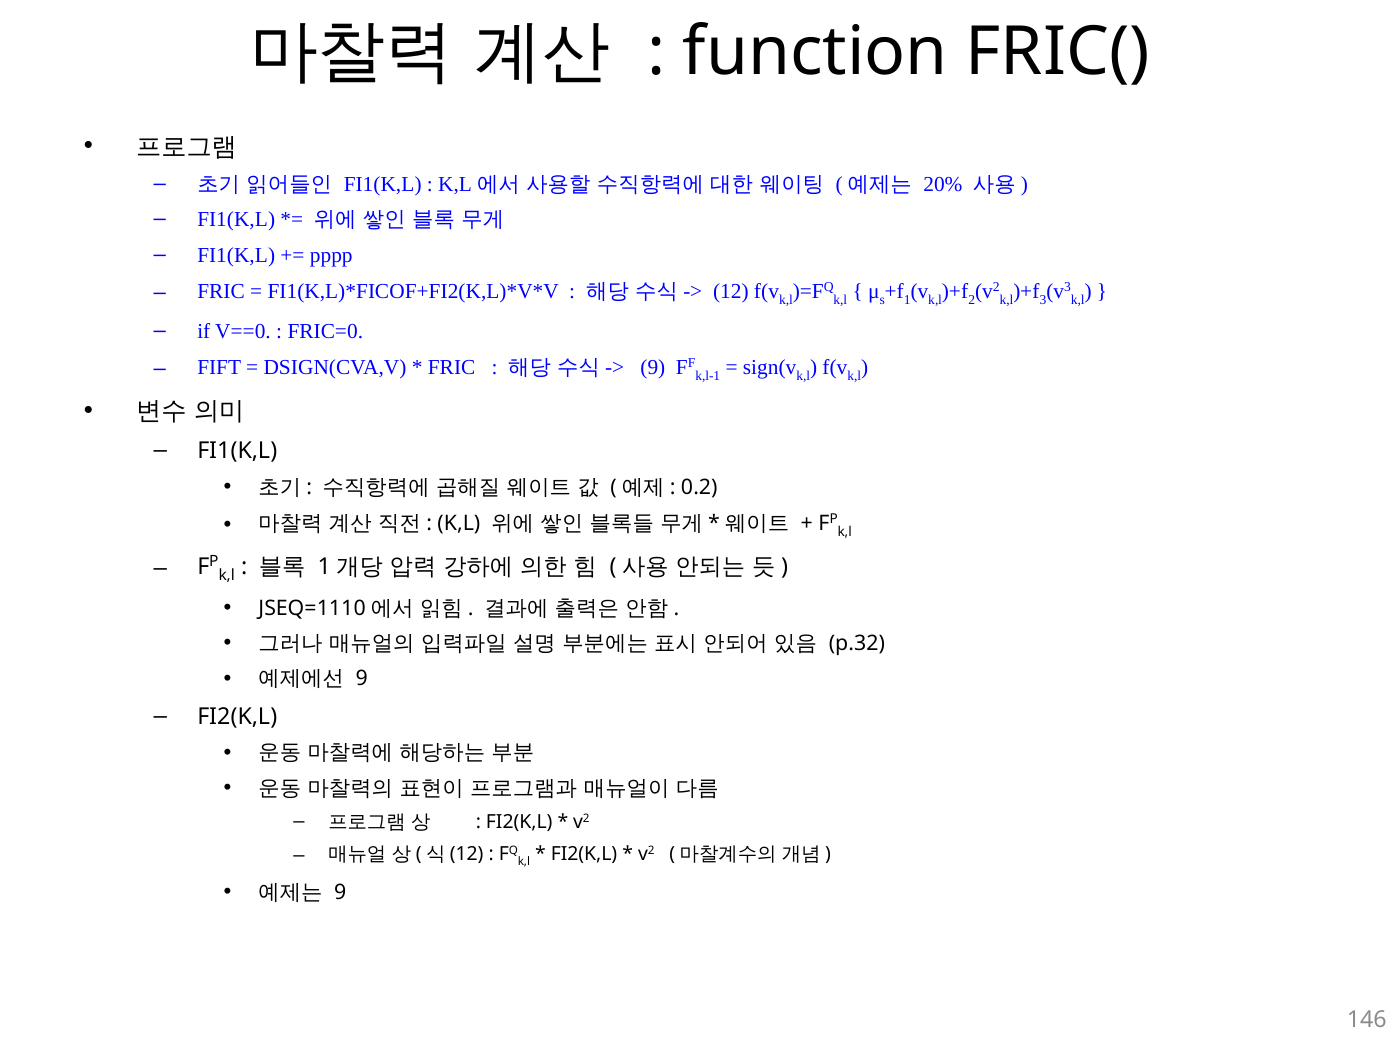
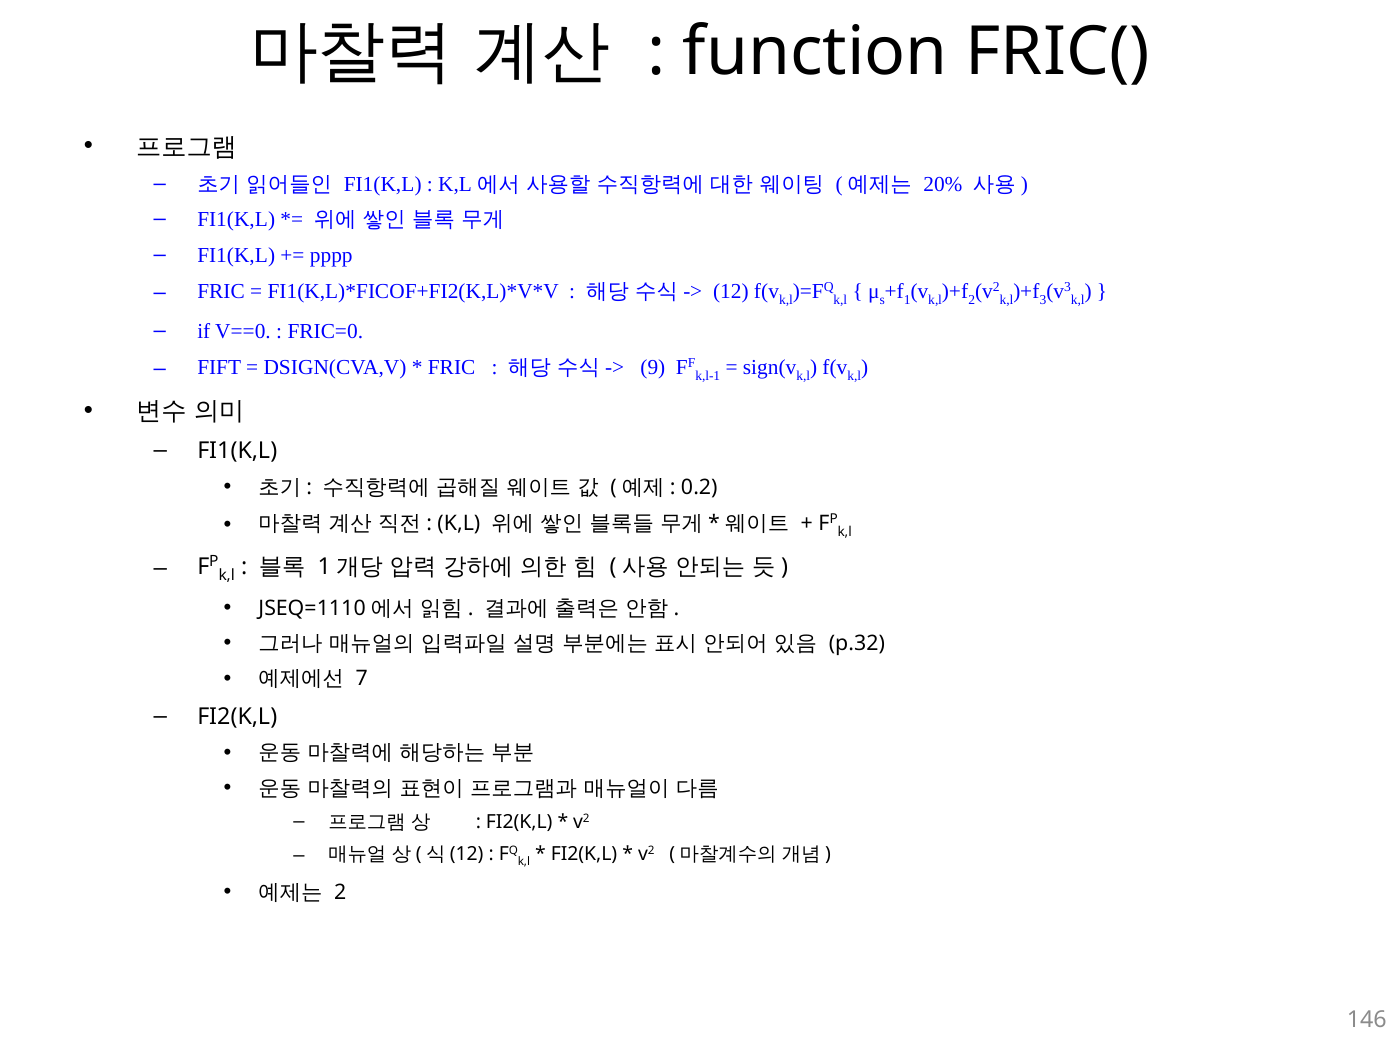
9: 9 -> 7 (362, 679)
9: 9 -> 2 (340, 892)
